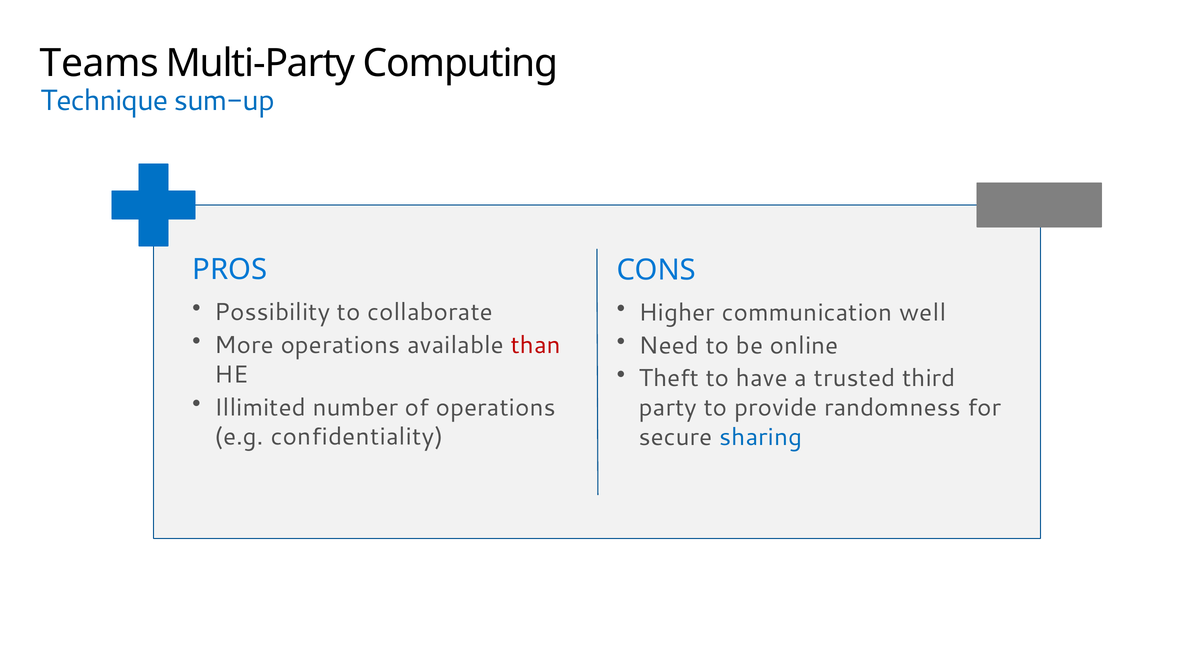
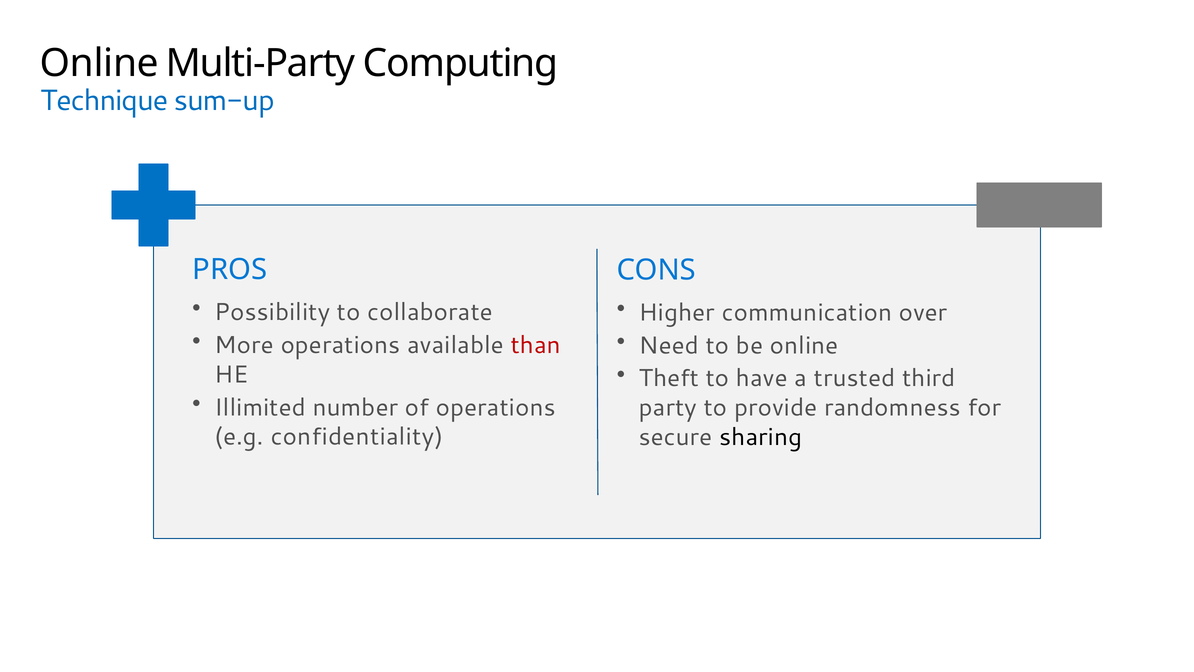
Teams: Teams -> Online (99, 63)
well: well -> over (923, 312)
sharing colour: blue -> black (761, 437)
